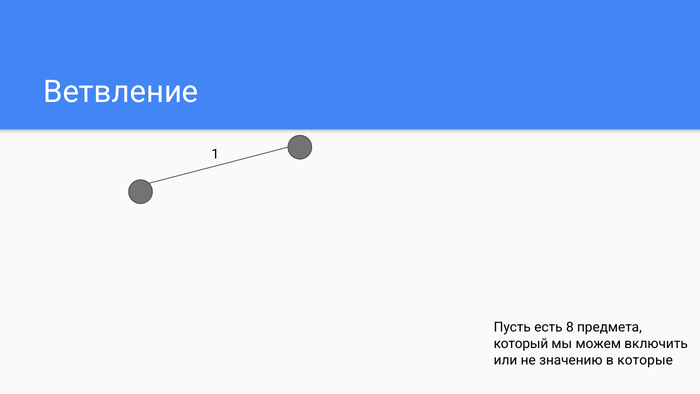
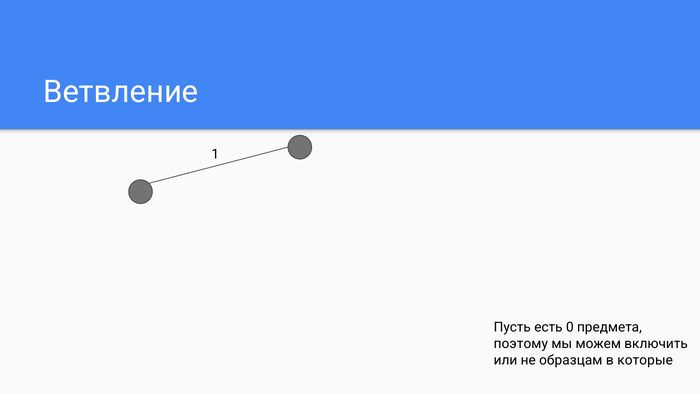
8: 8 -> 0 (570, 327)
который: который -> поэтому (521, 344)
значению: значению -> образцам (571, 360)
